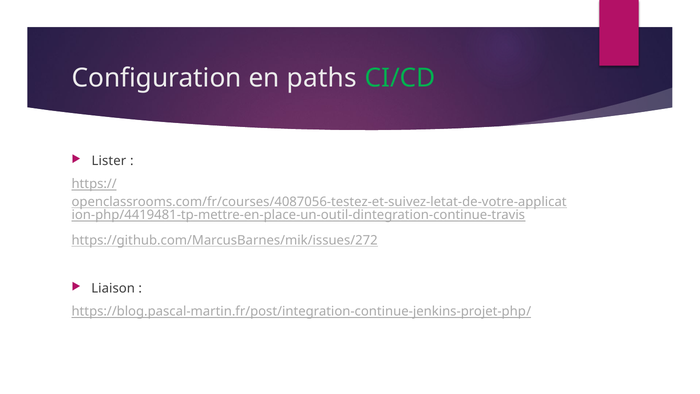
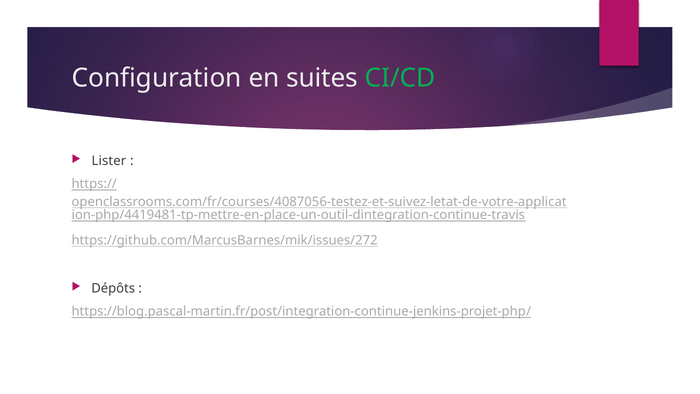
paths: paths -> suites (322, 78)
Liaison: Liaison -> Dépôts (113, 288)
